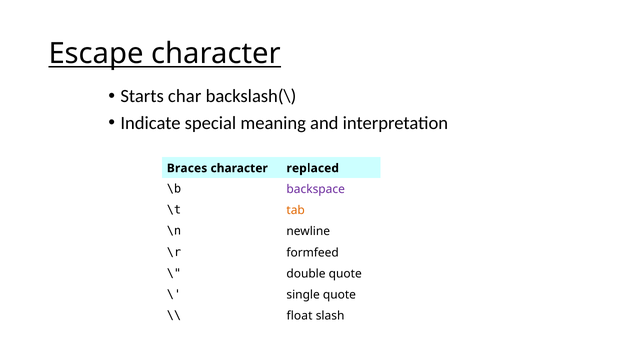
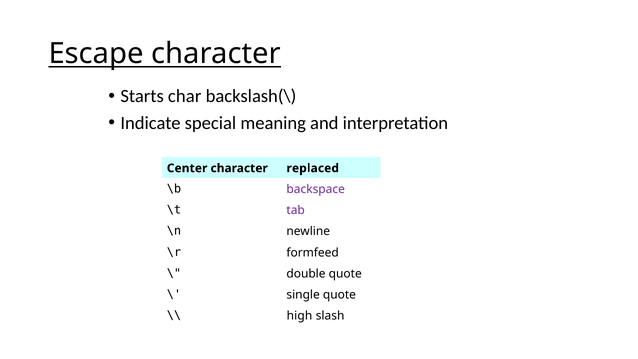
Braces: Braces -> Center (187, 168)
tab colour: orange -> purple (296, 210)
float: float -> high (300, 316)
